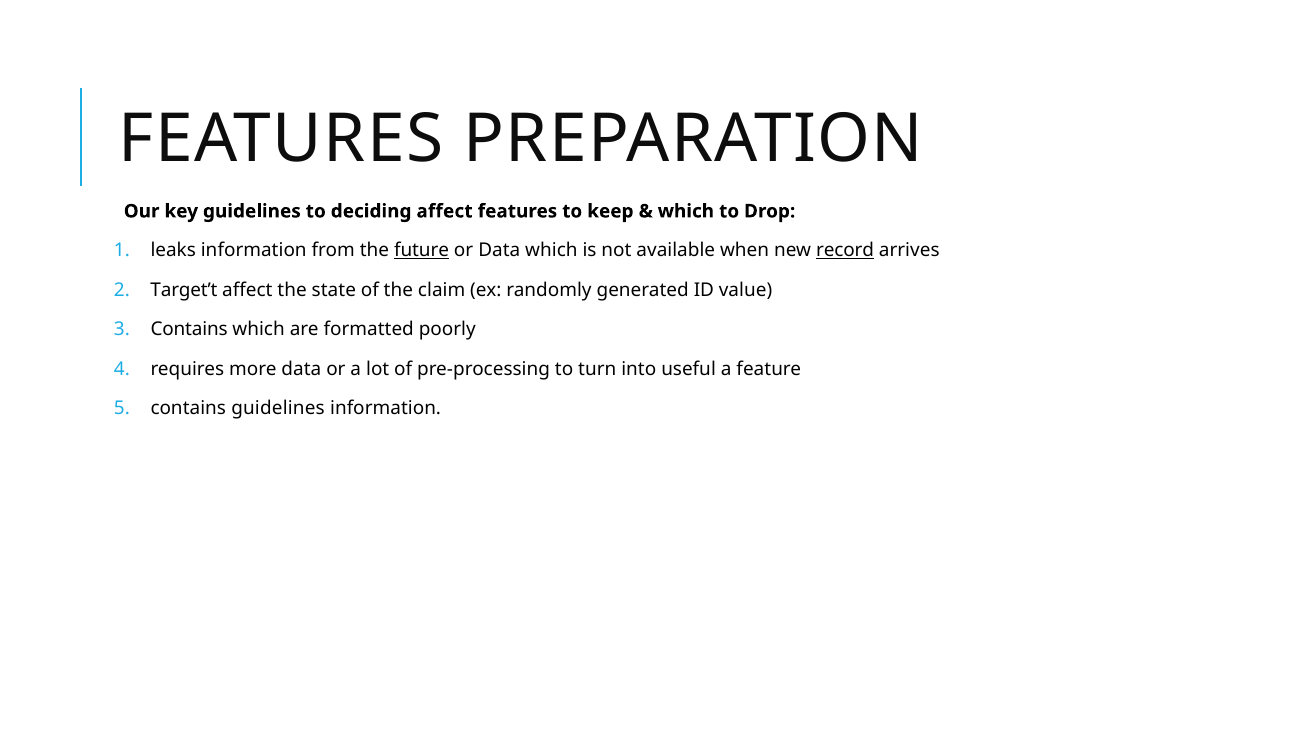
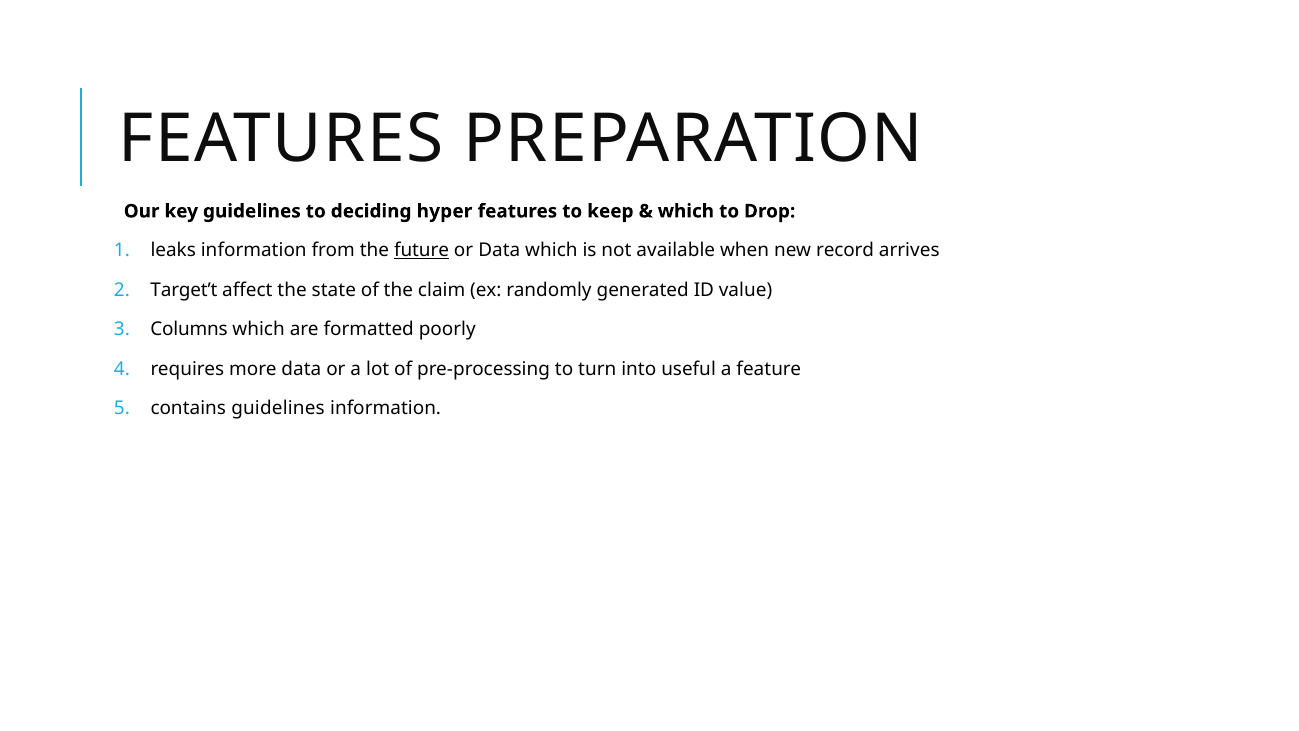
deciding affect: affect -> hyper (445, 211)
record underline: present -> none (845, 251)
Contains: Contains -> Columns (189, 330)
